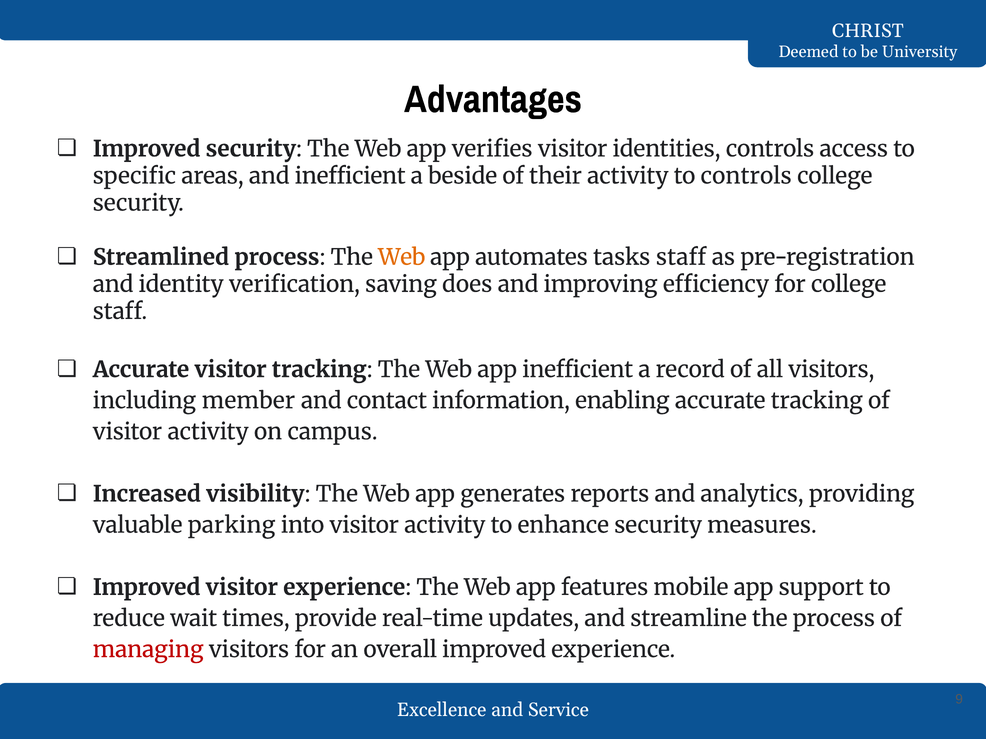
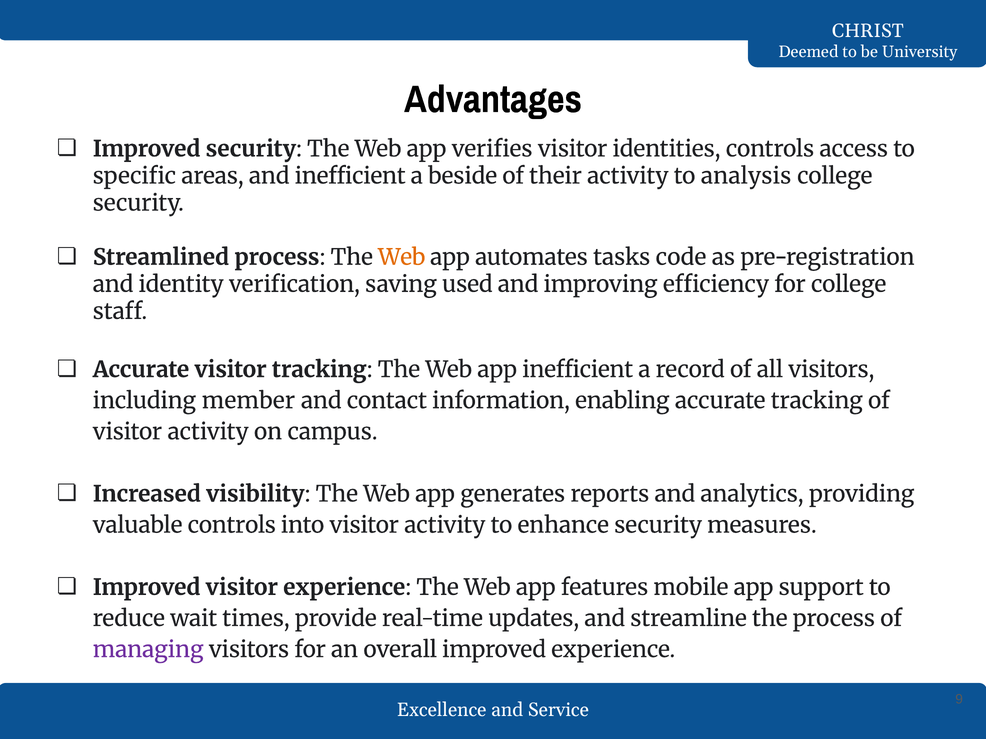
to controls: controls -> analysis (746, 176)
tasks staff: staff -> code (681, 258)
does: does -> used (467, 285)
valuable parking: parking -> controls (232, 526)
managing colour: red -> purple (148, 650)
